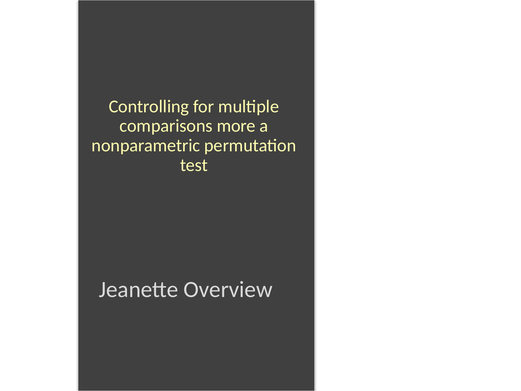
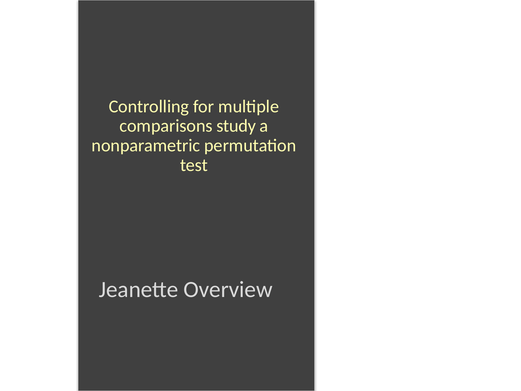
more: more -> study (236, 126)
